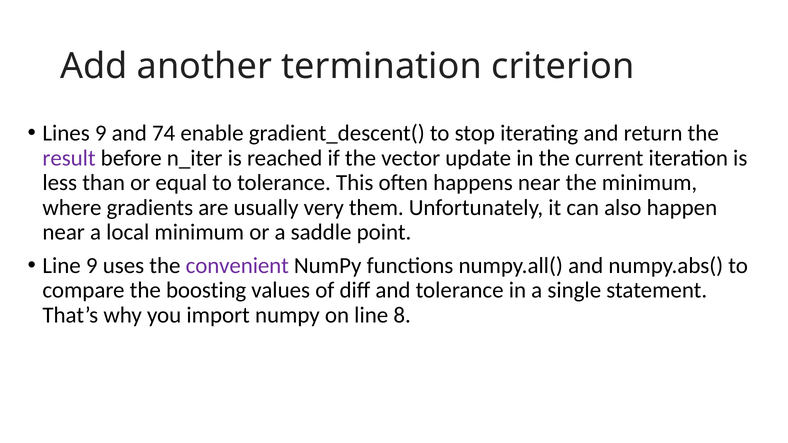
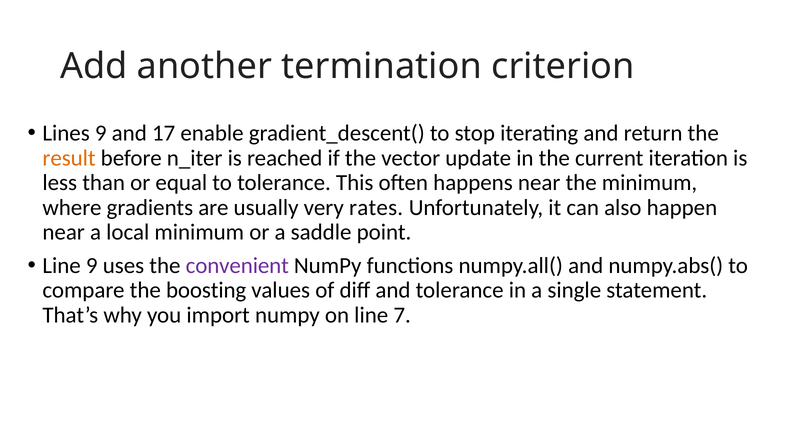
74: 74 -> 17 (164, 133)
result colour: purple -> orange (69, 158)
them: them -> rates (376, 208)
8: 8 -> 7 (402, 315)
